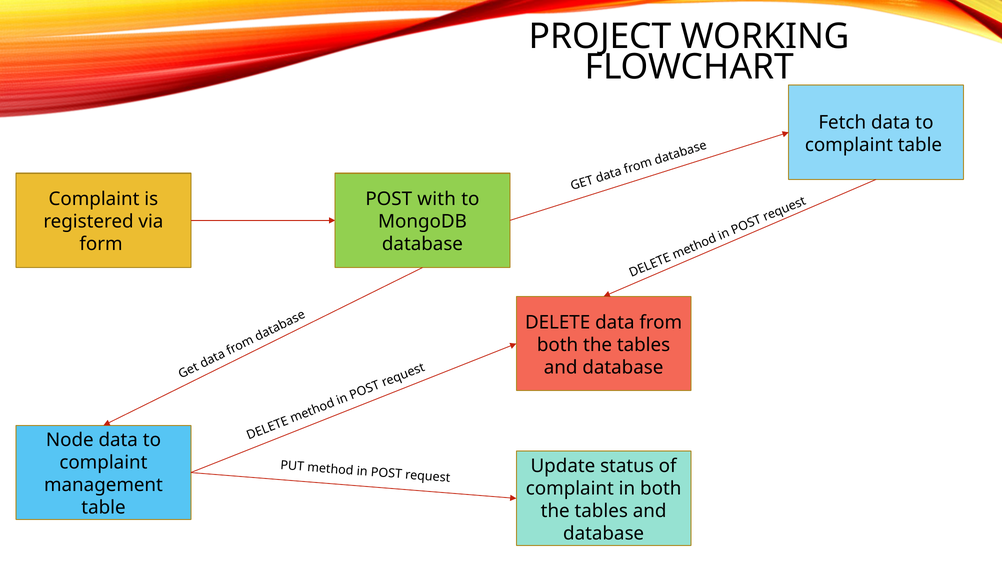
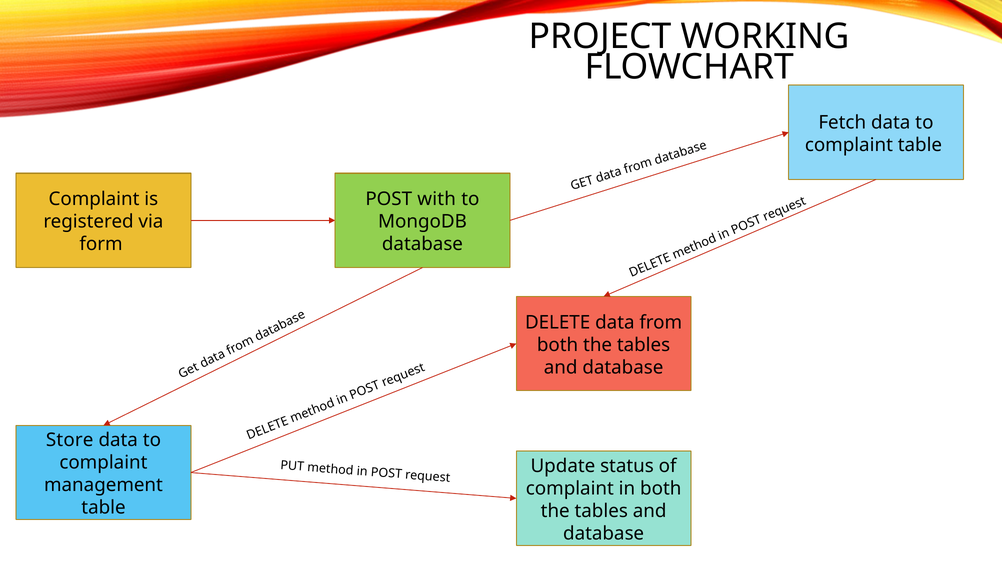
Node: Node -> Store (70, 440)
